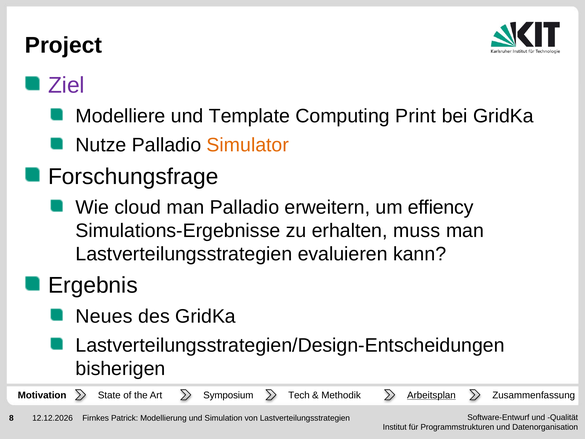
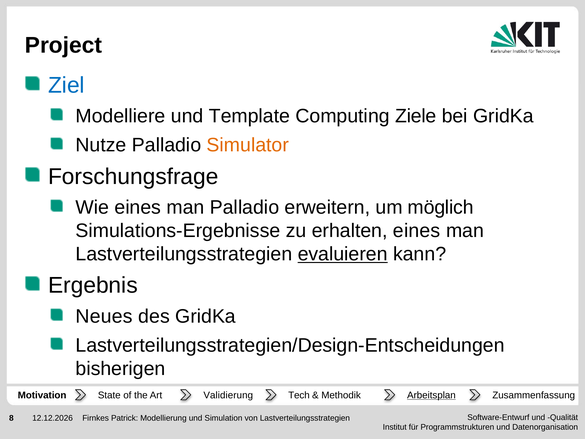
Ziel colour: purple -> blue (66, 85)
Print: Print -> Ziele (416, 116)
Wie cloud: cloud -> eines (138, 207)
effiency: effiency -> möglich (441, 207)
erhalten muss: muss -> eines (417, 231)
evaluieren underline: none -> present (343, 254)
Symposium: Symposium -> Validierung (228, 395)
